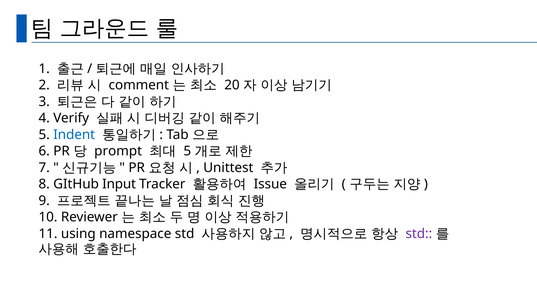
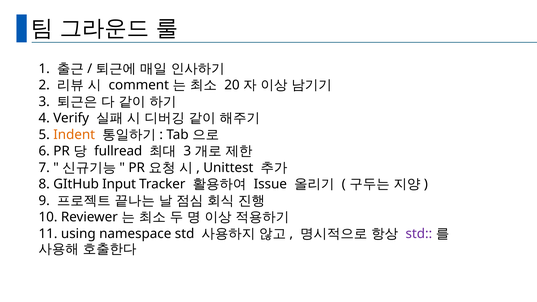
Indent colour: blue -> orange (74, 135)
prompt: prompt -> fullread (118, 151)
5: 5 -> 3 (187, 151)
